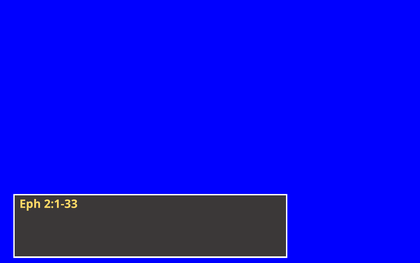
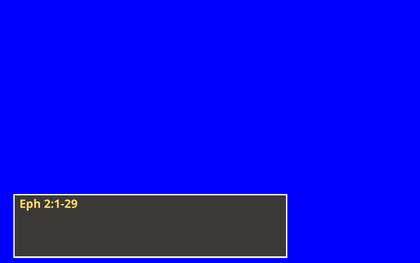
2:1-33: 2:1-33 -> 2:1-29 (61, 204)
